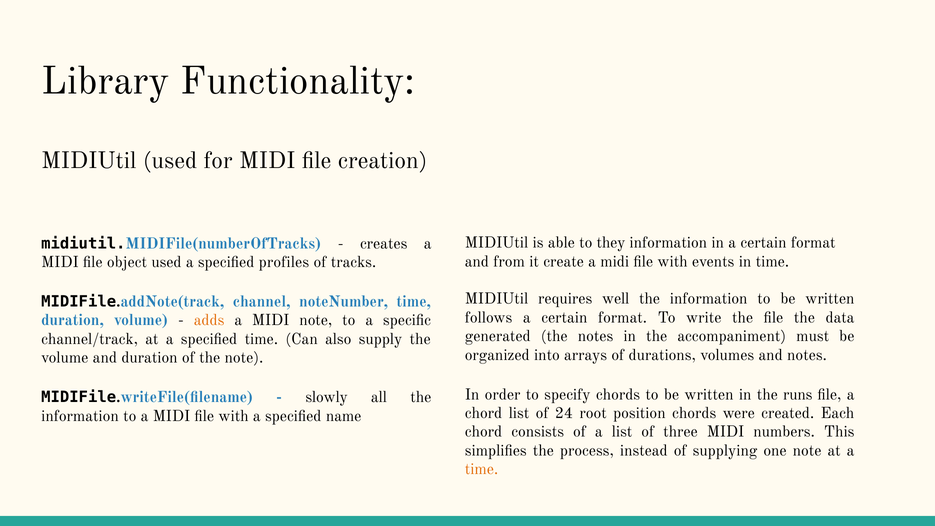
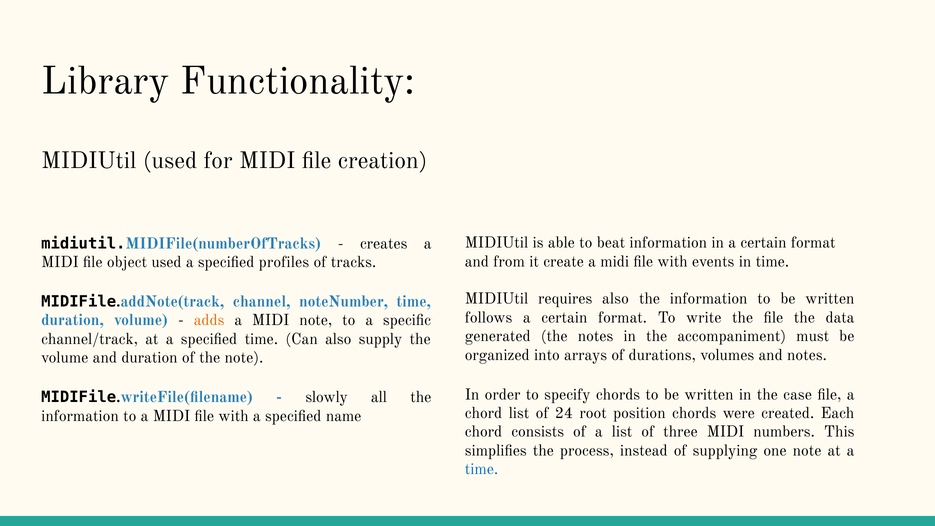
they: they -> beat (611, 243)
requires well: well -> also (616, 299)
runs: runs -> case (798, 394)
time colour: orange -> blue (482, 469)
